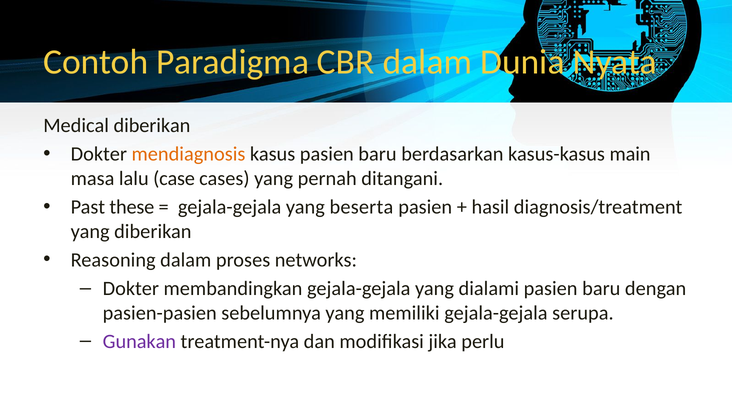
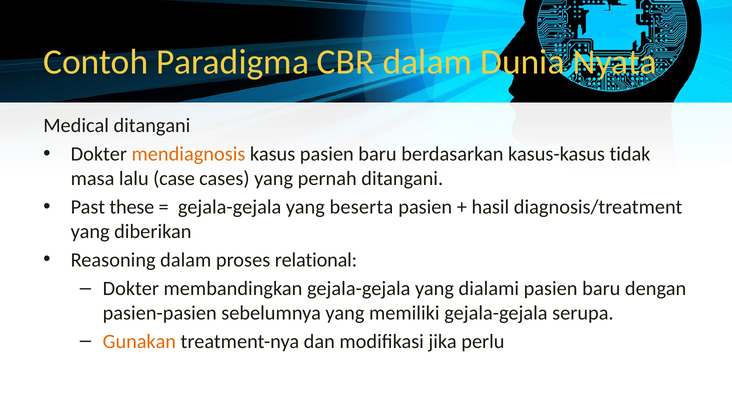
Medical diberikan: diberikan -> ditangani (152, 125)
main: main -> tidak (630, 154)
networks: networks -> relational (316, 260)
Gunakan colour: purple -> orange (139, 341)
